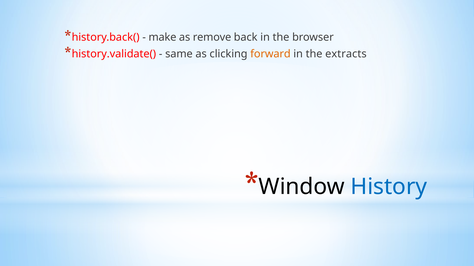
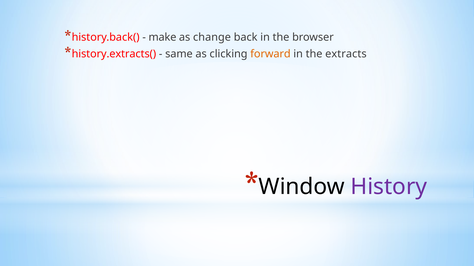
remove: remove -> change (212, 37)
history.validate(: history.validate( -> history.extracts( (114, 54)
History colour: blue -> purple (389, 187)
